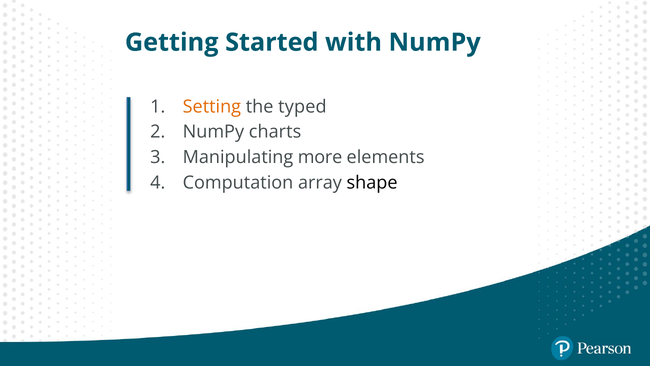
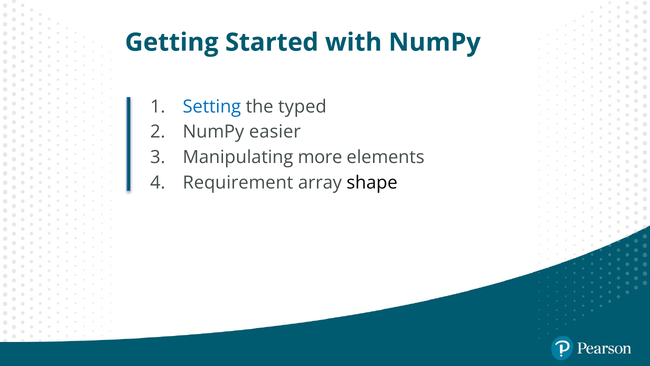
Setting colour: orange -> blue (212, 106)
charts: charts -> easier (275, 132)
Computation: Computation -> Requirement (238, 182)
